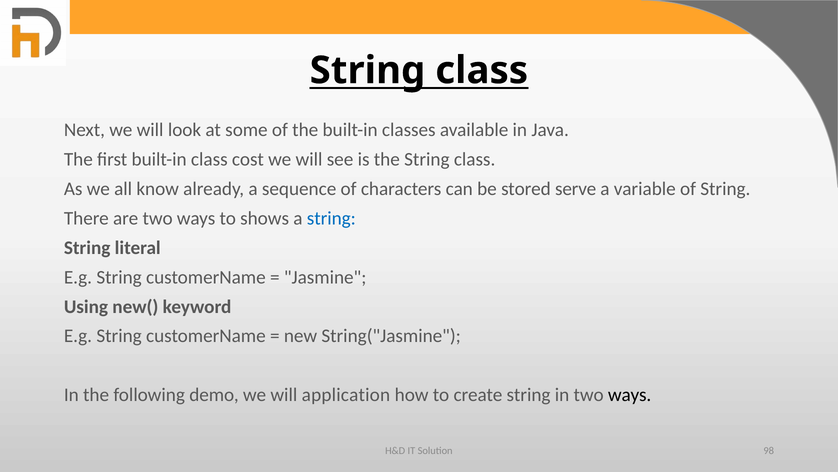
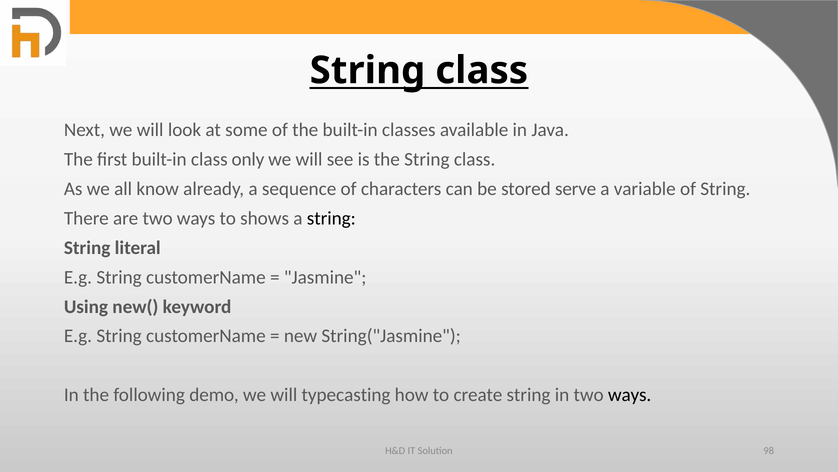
cost: cost -> only (248, 159)
string colour: blue -> black (331, 218)
application: application -> typecasting (346, 395)
